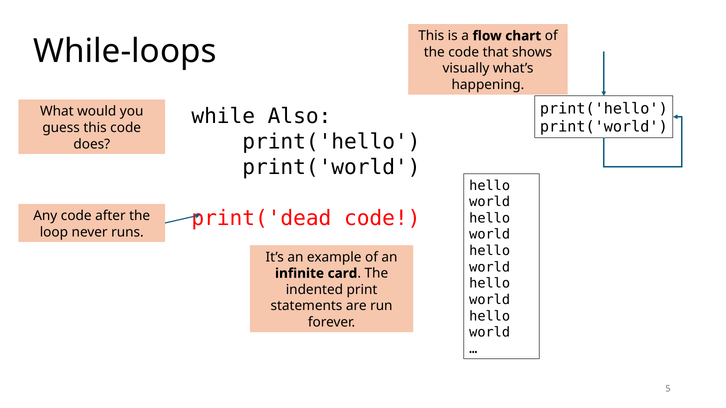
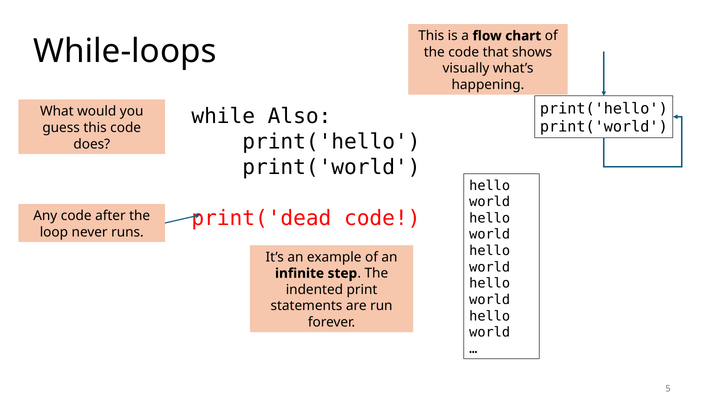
card: card -> step (342, 274)
